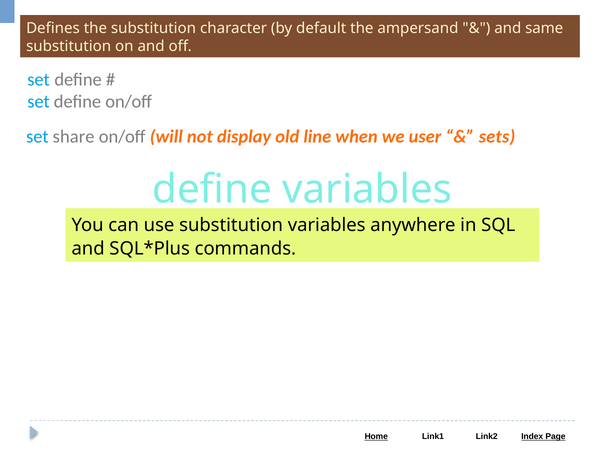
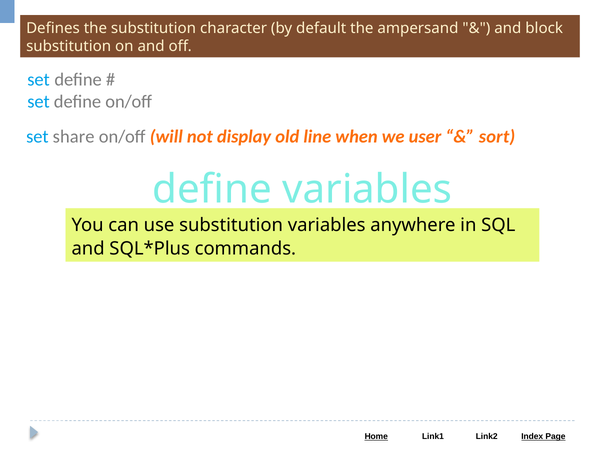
same: same -> block (544, 28)
sets: sets -> sort (497, 137)
